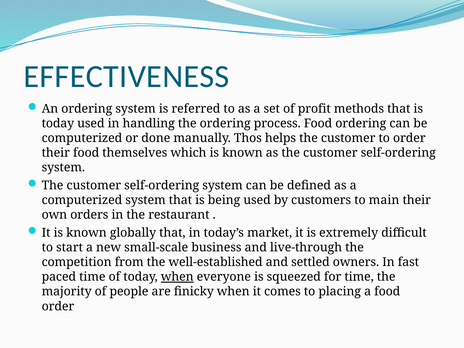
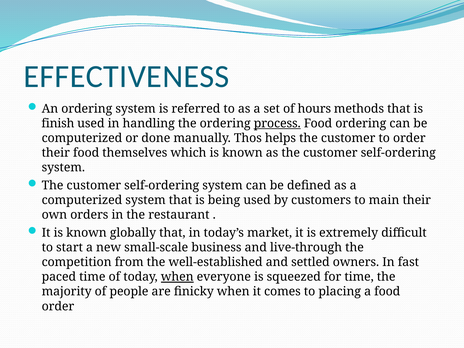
profit: profit -> hours (314, 109)
today: today -> finish (58, 123)
process underline: none -> present (277, 123)
